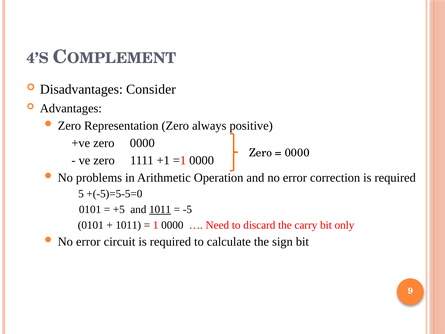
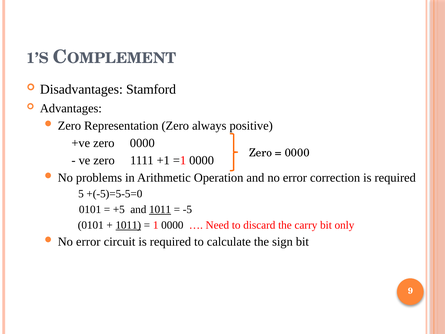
4’S: 4’S -> 1’S (38, 58)
Consider: Consider -> Stamford (151, 89)
1011 underline: none -> present (128, 225)
